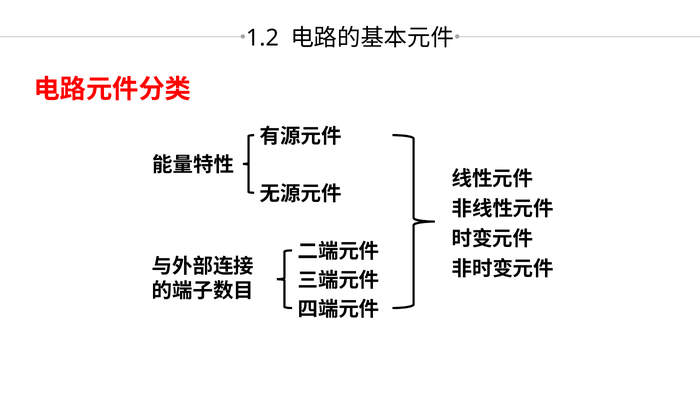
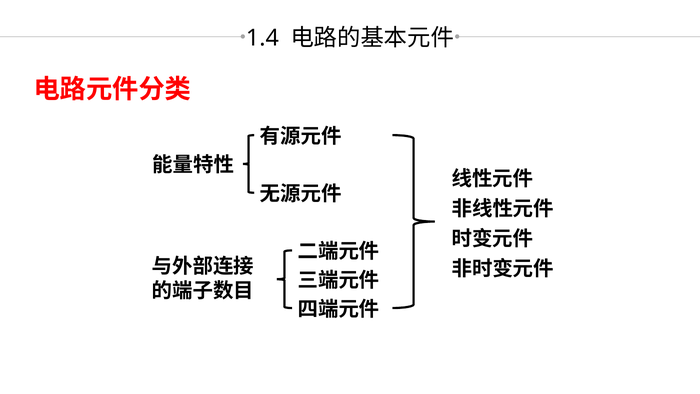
1.2: 1.2 -> 1.4 (262, 38)
